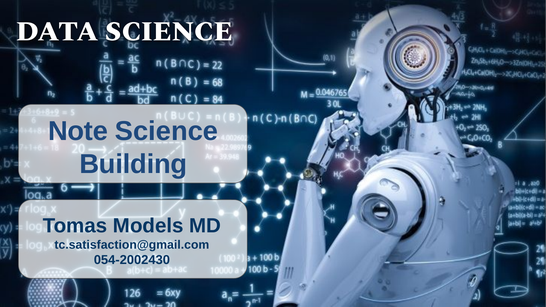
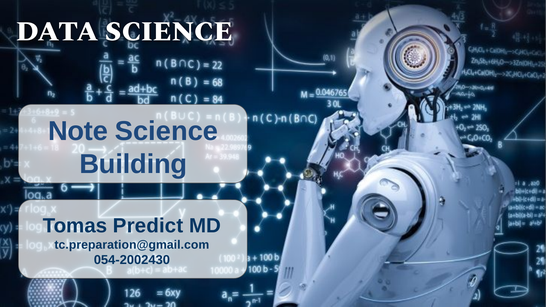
Models: Models -> Predict (148, 226)
tc.satisfaction@gmail.com: tc.satisfaction@gmail.com -> tc.preparation@gmail.com (132, 245)
